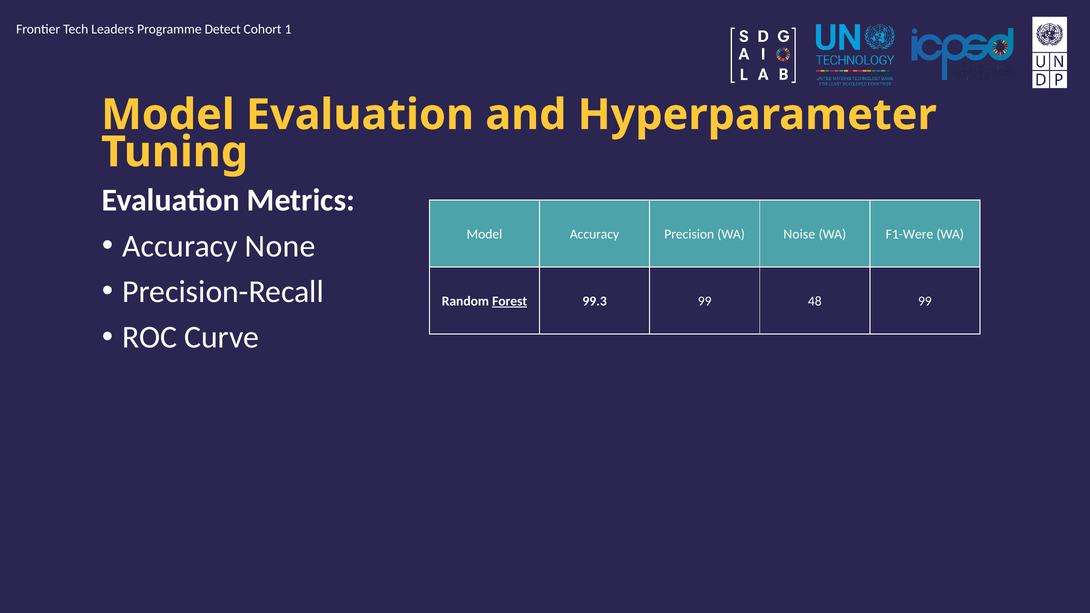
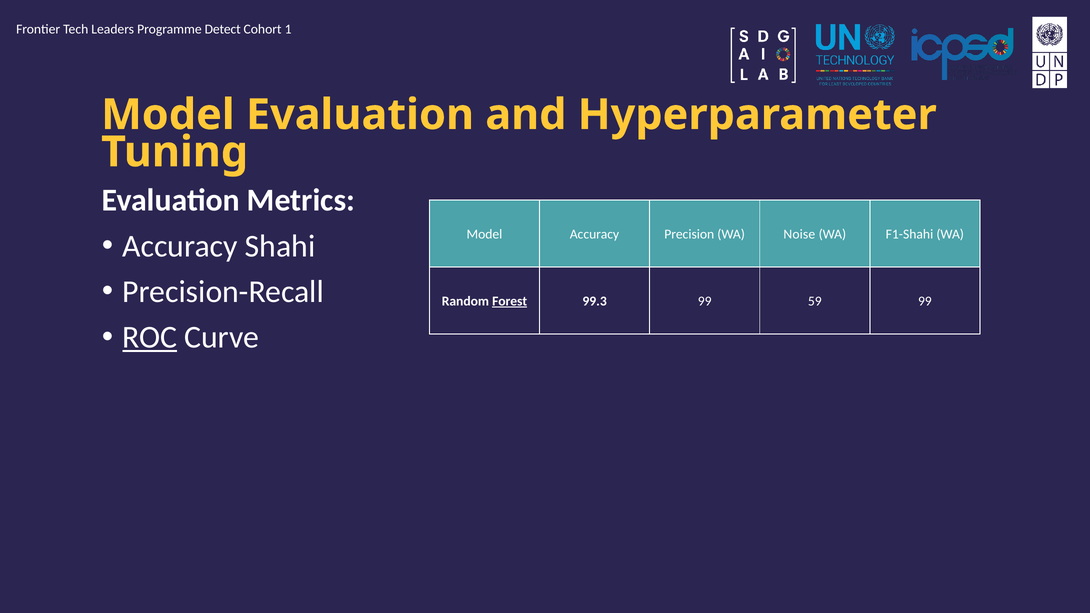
F1-Were: F1-Were -> F1-Shahi (909, 234)
None: None -> Shahi (280, 246)
48: 48 -> 59 (815, 301)
ROC underline: none -> present (150, 337)
